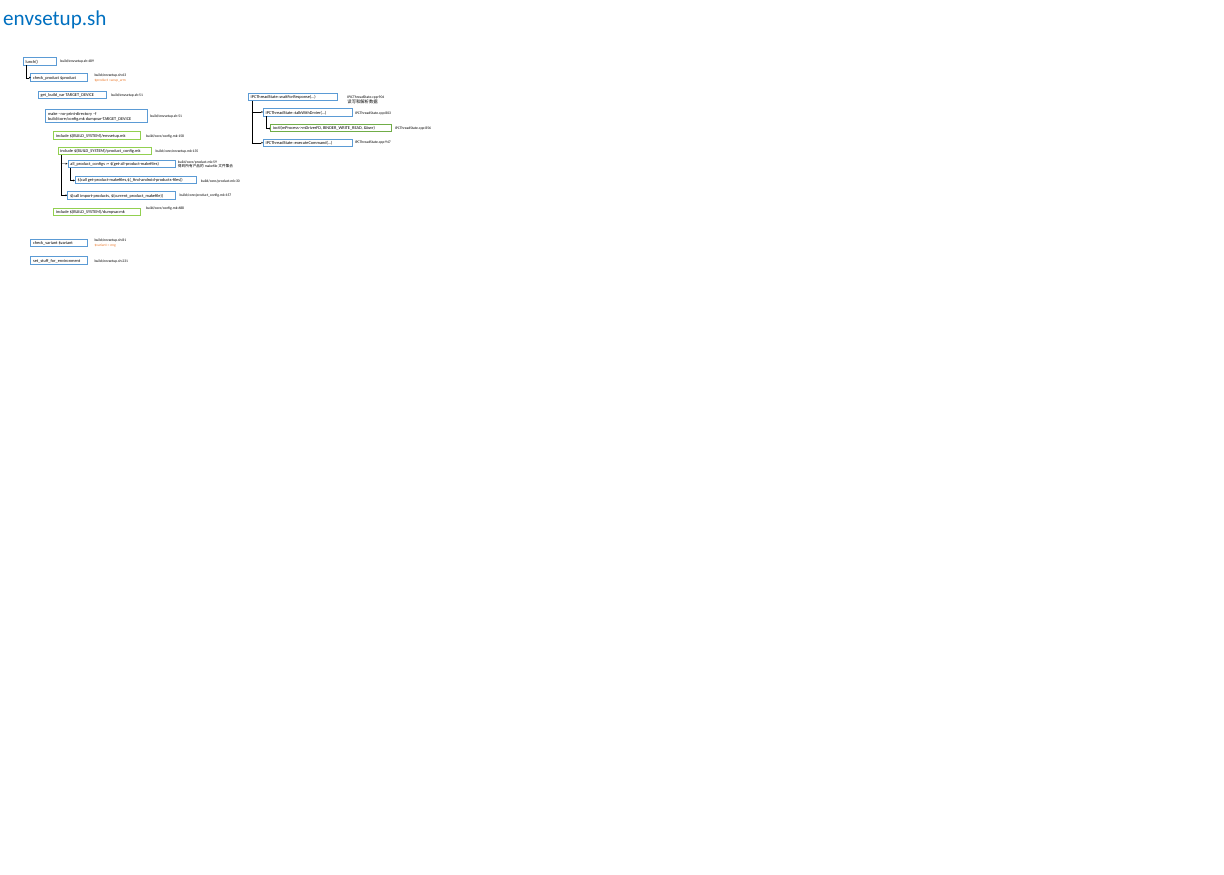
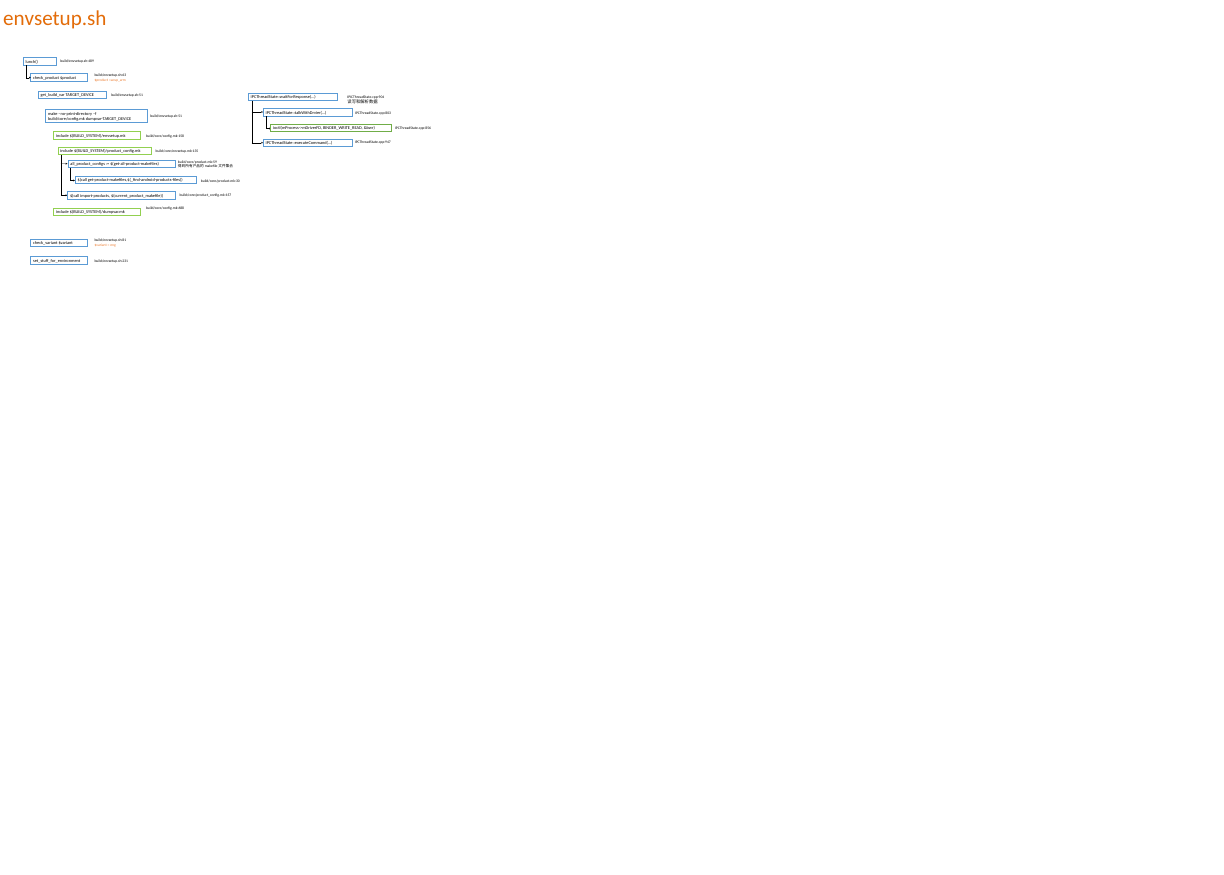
envsetup.sh colour: blue -> orange (55, 18)
